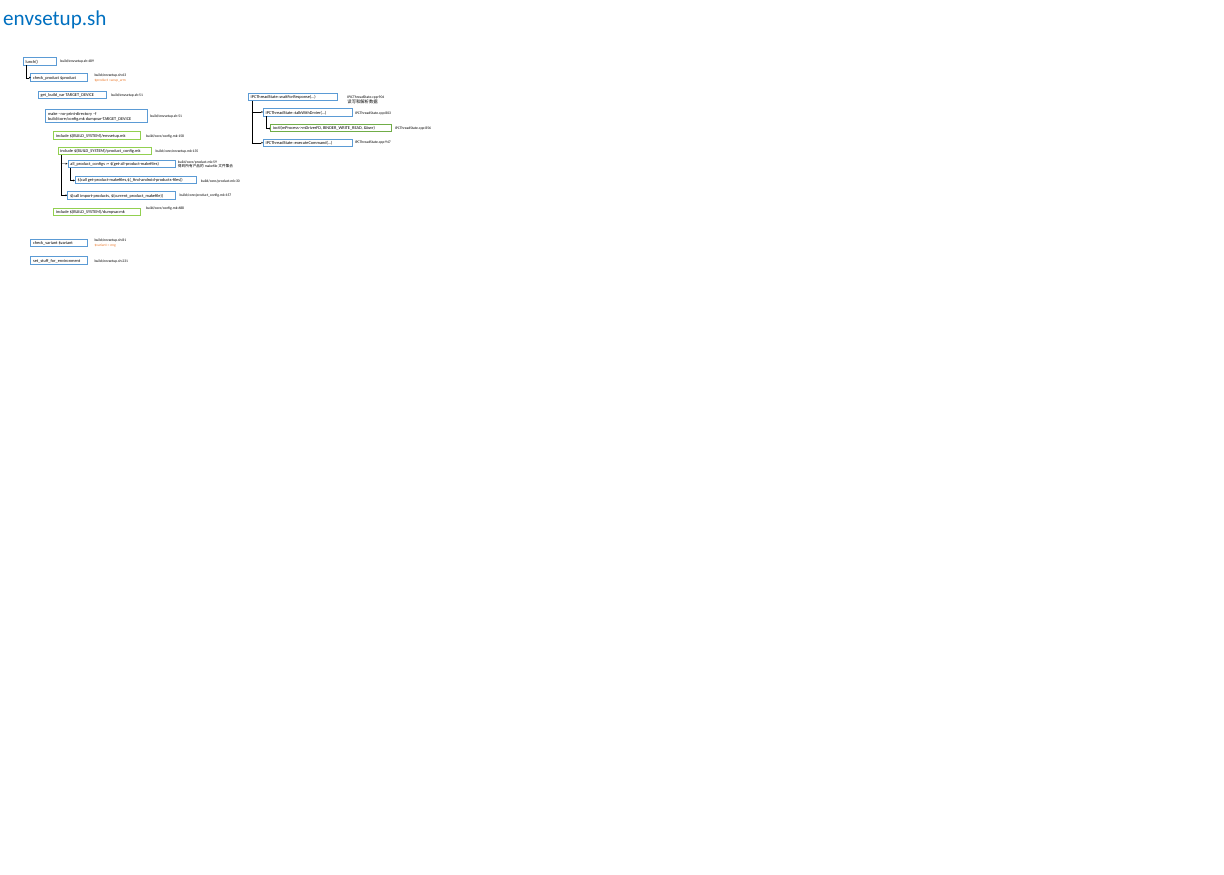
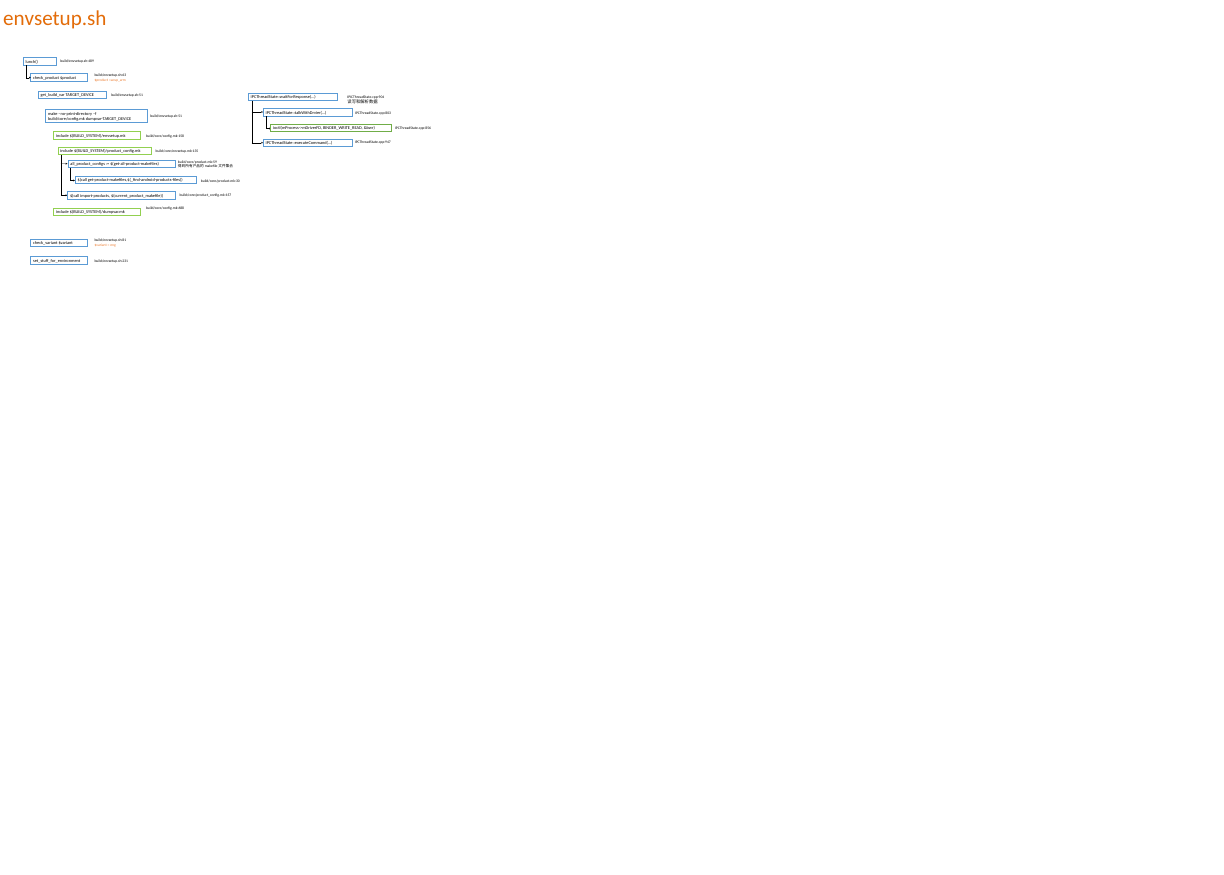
envsetup.sh colour: blue -> orange (55, 18)
